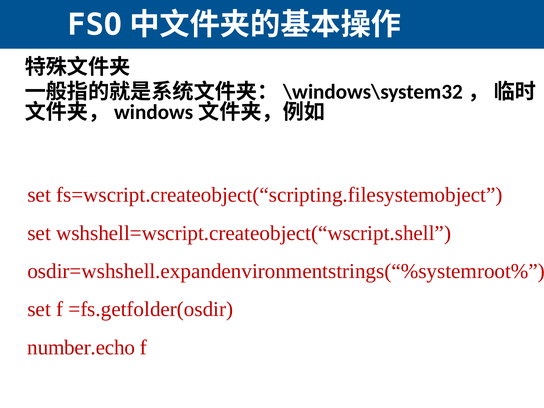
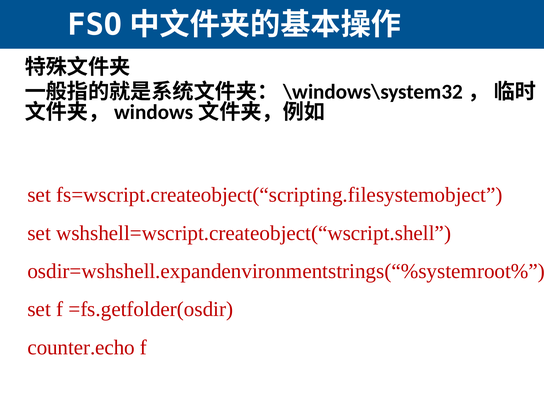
number.echo: number.echo -> counter.echo (81, 347)
